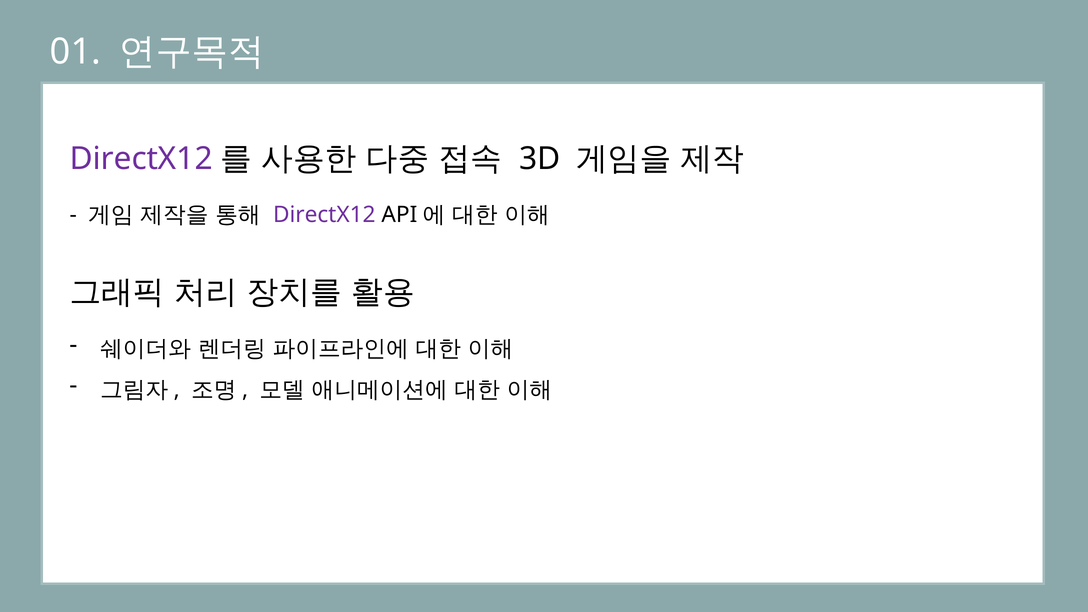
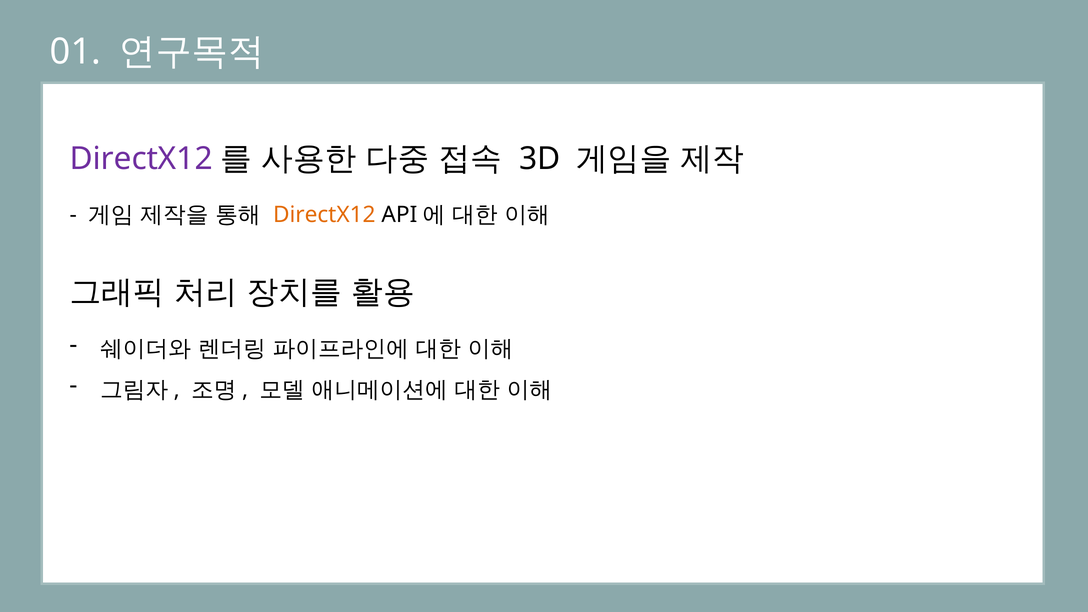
DirectX12 colour: purple -> orange (324, 215)
